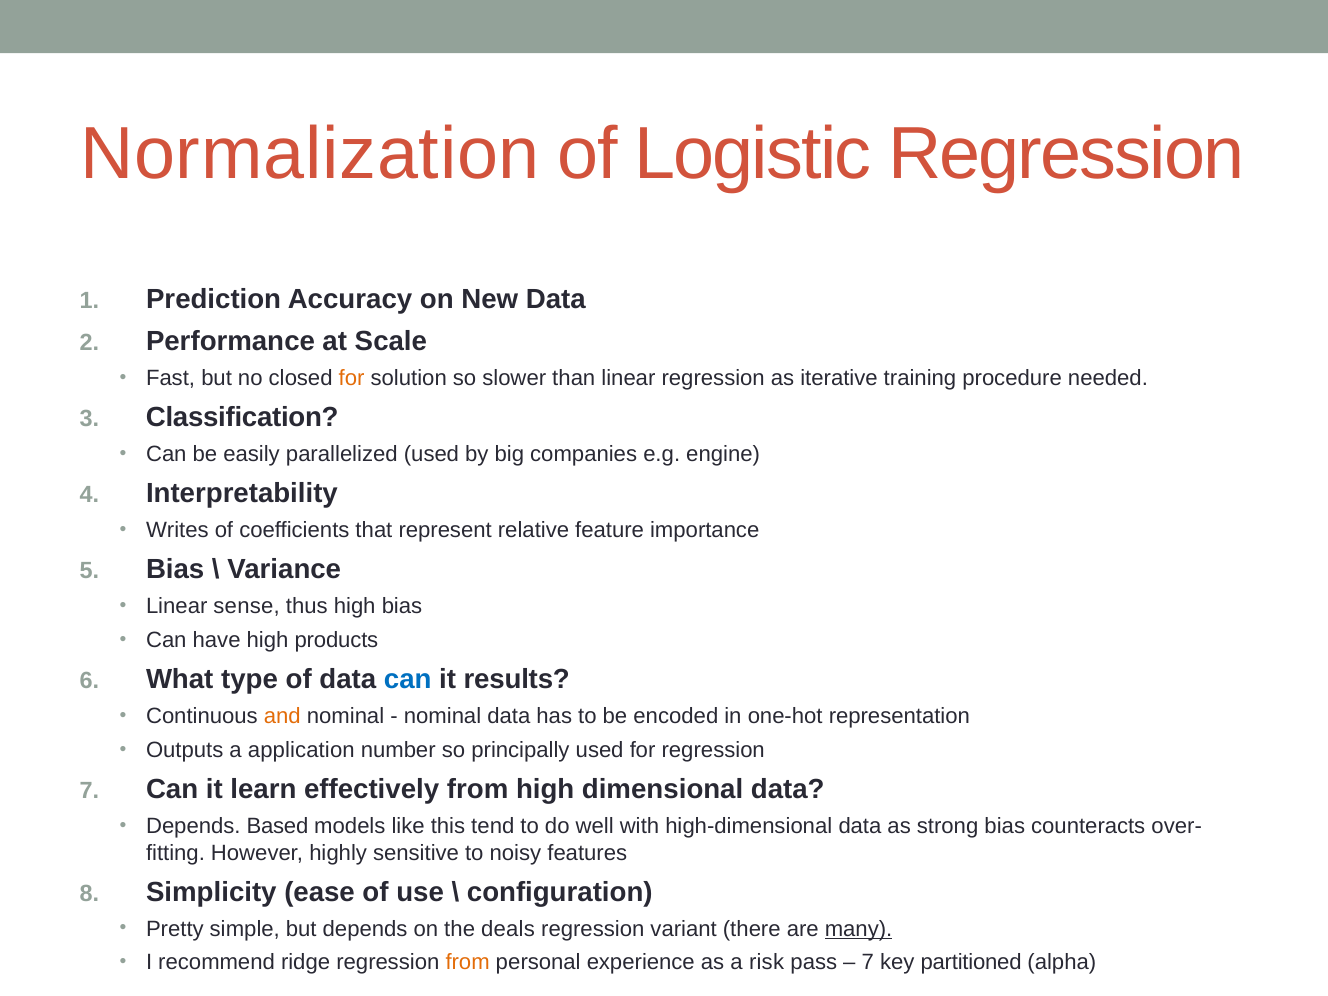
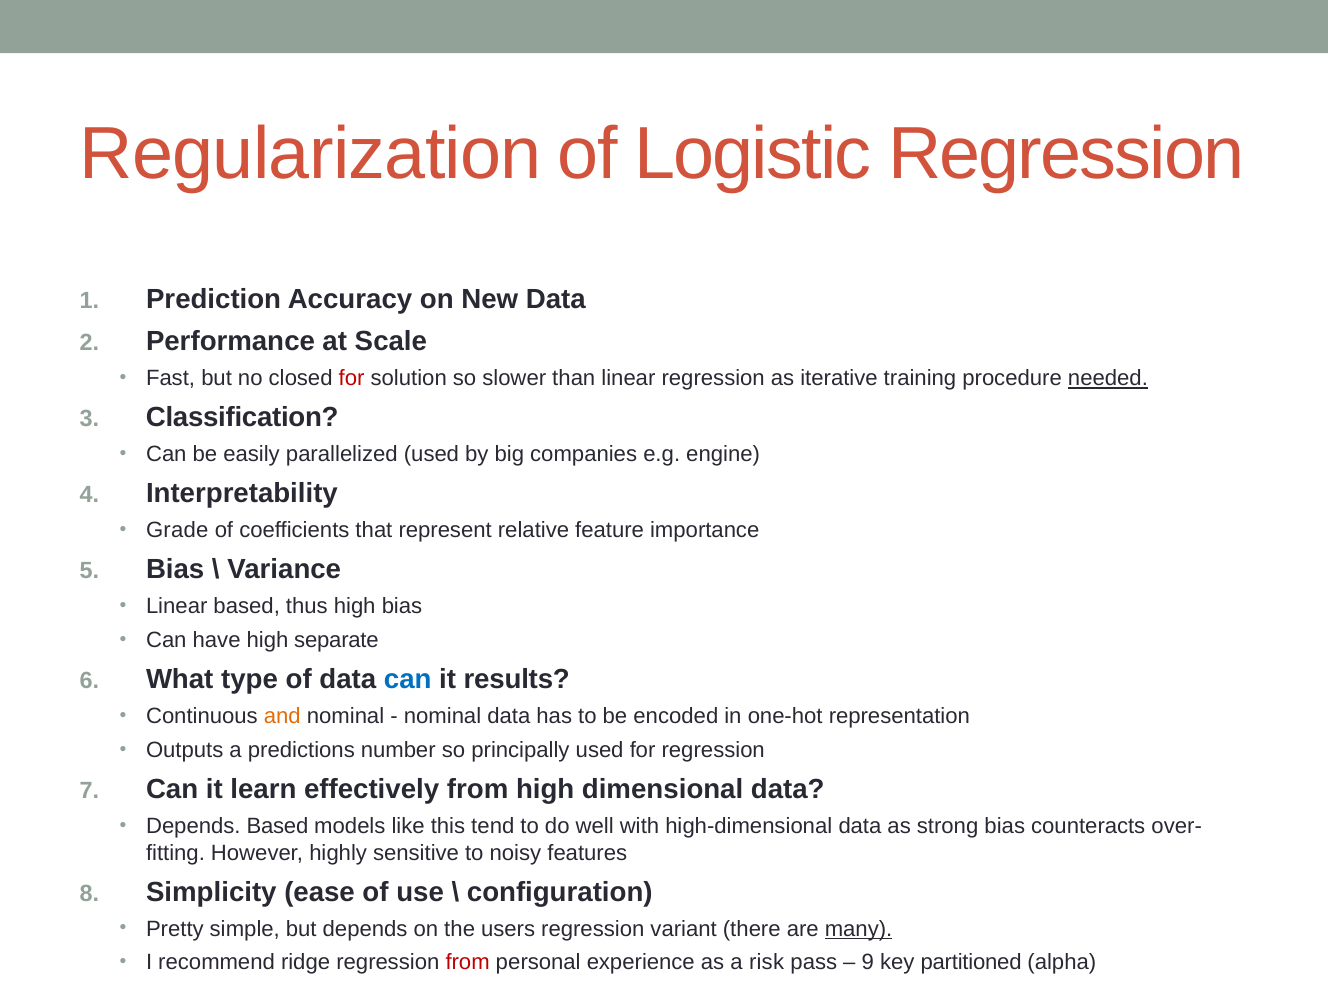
Normalization: Normalization -> Regularization (311, 155)
for colour: orange -> red (352, 379)
needed underline: none -> present (1108, 379)
Writes: Writes -> Grade (177, 530)
Linear sense: sense -> based (247, 606)
products: products -> separate (336, 640)
application: application -> predictions (301, 750)
deals: deals -> users (508, 929)
from colour: orange -> red (468, 963)
7: 7 -> 9 (868, 963)
